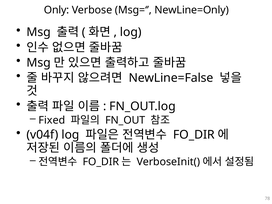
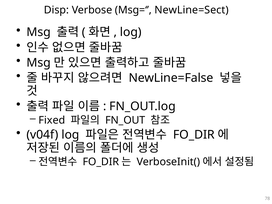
Only: Only -> Disp (56, 10)
NewLine=Only: NewLine=Only -> NewLine=Sect (192, 10)
